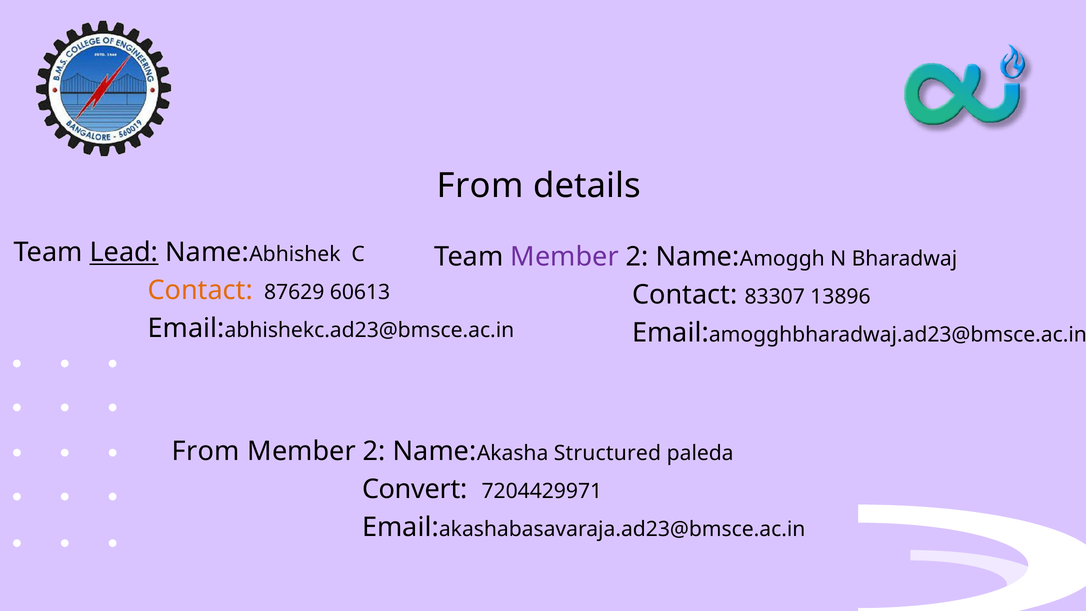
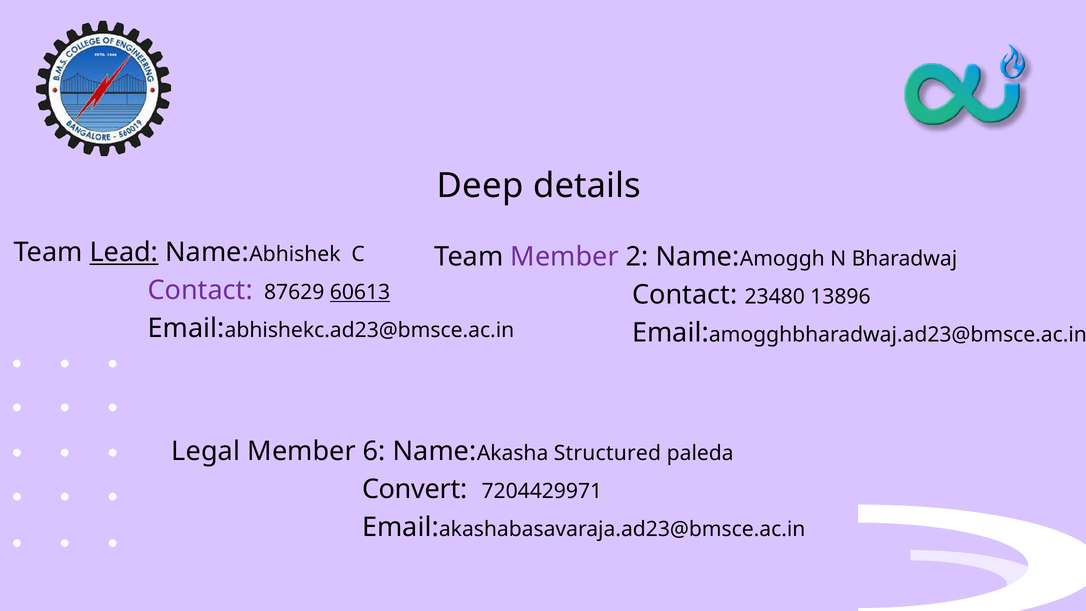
From: From -> Deep (480, 186)
Contact colour: orange -> purple (200, 290)
60613 underline: none -> present (360, 292)
83307: 83307 -> 23480 (775, 297)
From: From -> Legal (206, 451)
2: 2 -> 6 (374, 451)
